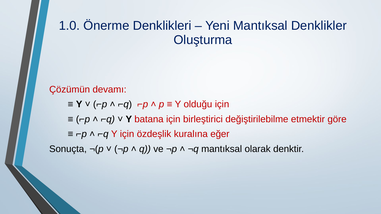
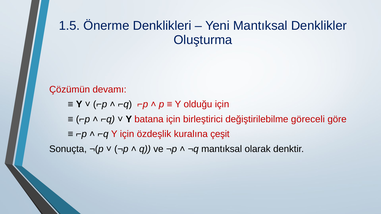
1.0: 1.0 -> 1.5 (69, 26)
etmektir: etmektir -> göreceli (308, 119)
eğer: eğer -> çeşit (220, 134)
